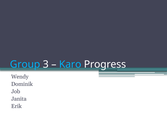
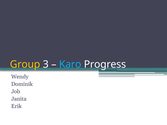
Group colour: light blue -> yellow (25, 64)
